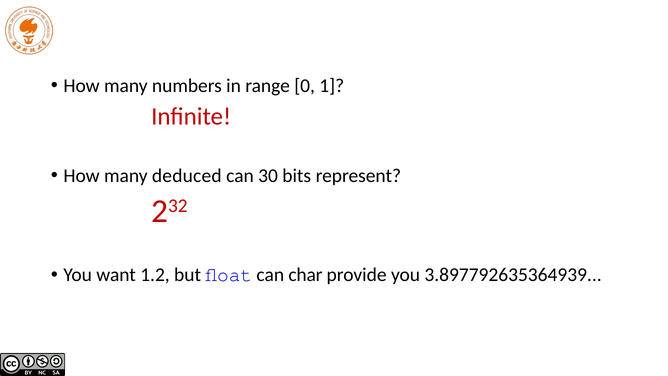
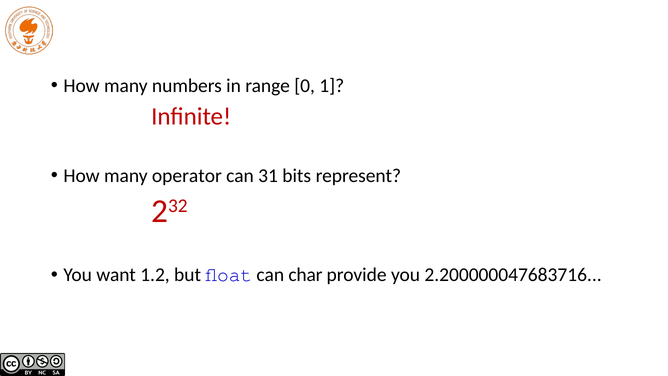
deduced: deduced -> operator (187, 176)
30: 30 -> 31 (268, 176)
3.897792635364939: 3.897792635364939 -> 2.200000047683716 (513, 275)
